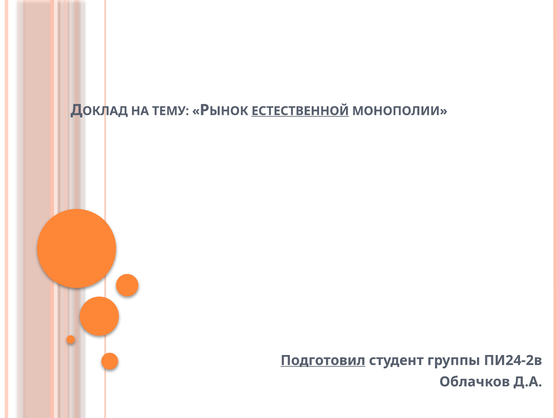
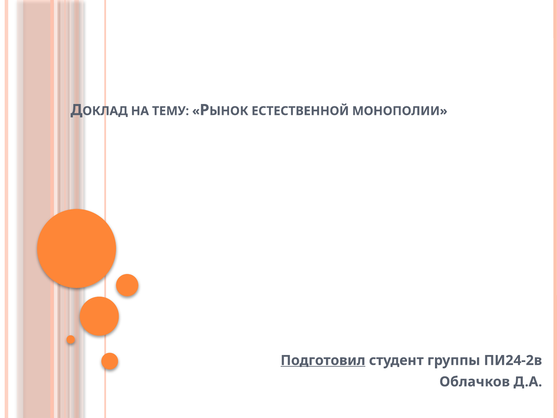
ЕСТЕСТВЕННОЙ underline: present -> none (300, 111)
